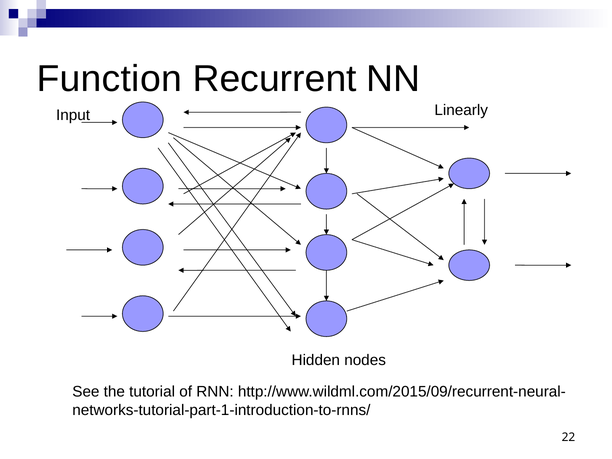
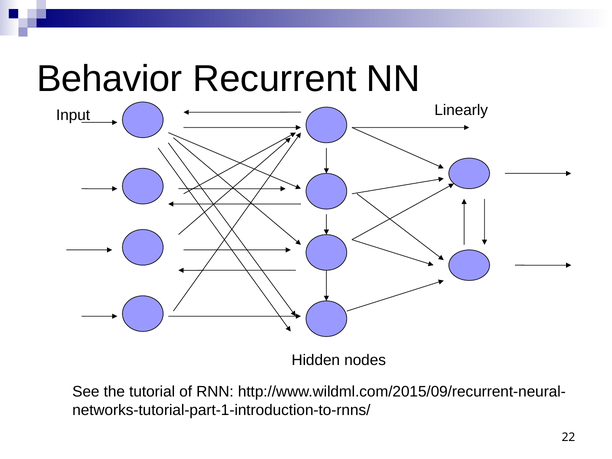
Function: Function -> Behavior (110, 79)
